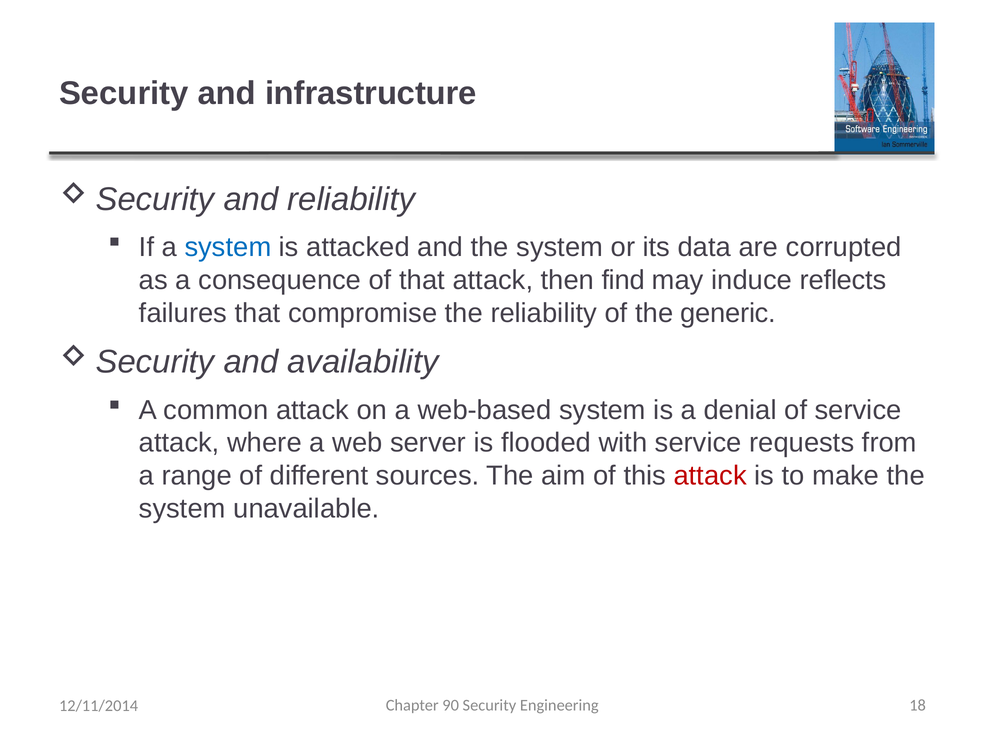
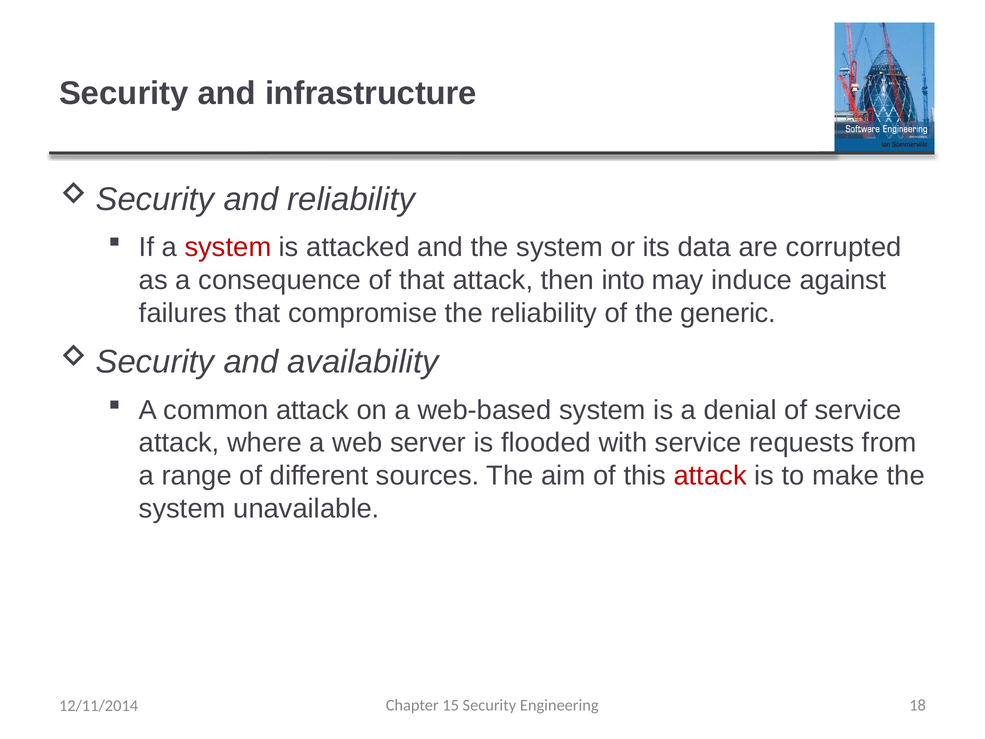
system colour: blue -> red (228, 247)
find: find -> into (623, 280)
reflects: reflects -> against (843, 280)
90: 90 -> 15 (451, 705)
